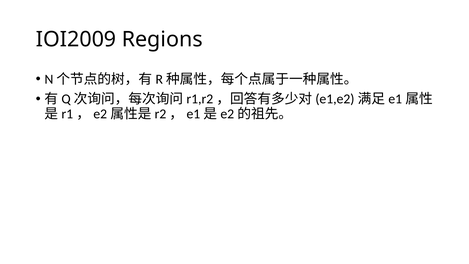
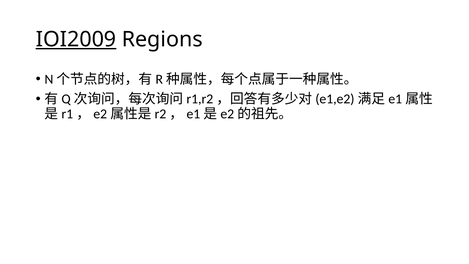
IOI2009 underline: none -> present (76, 39)
